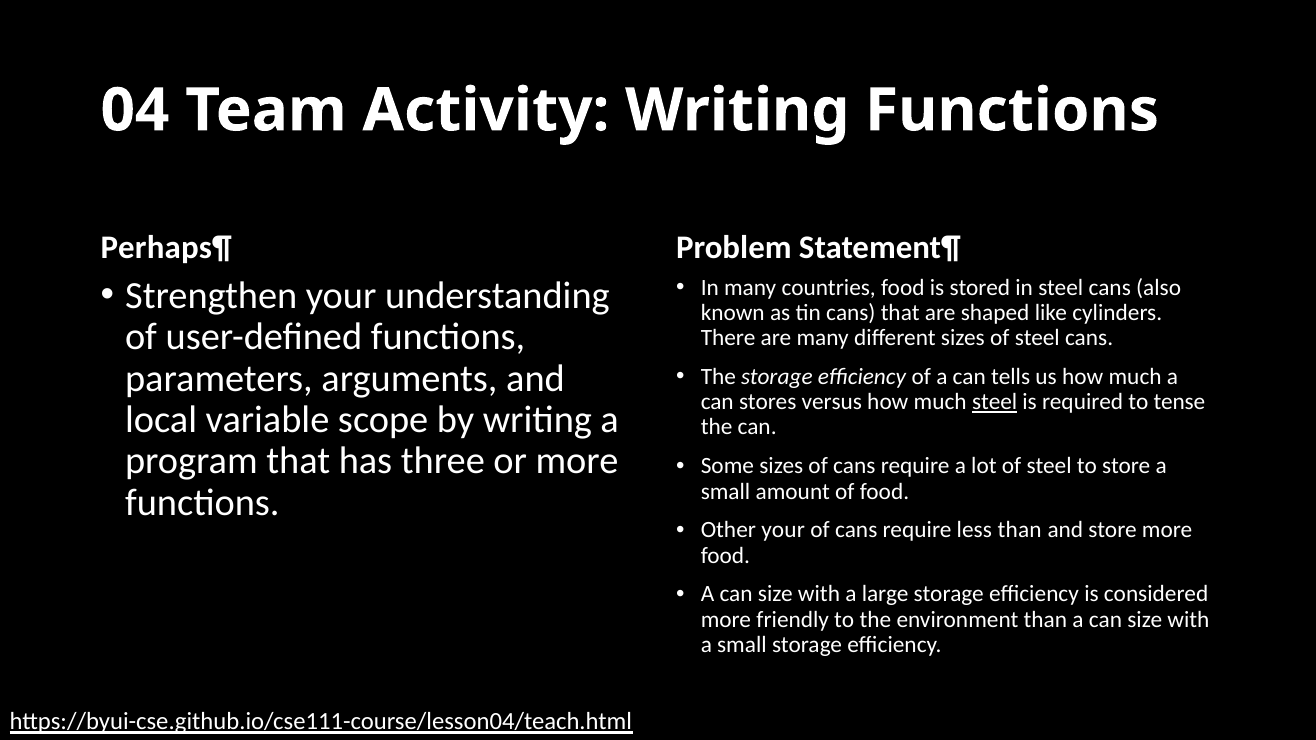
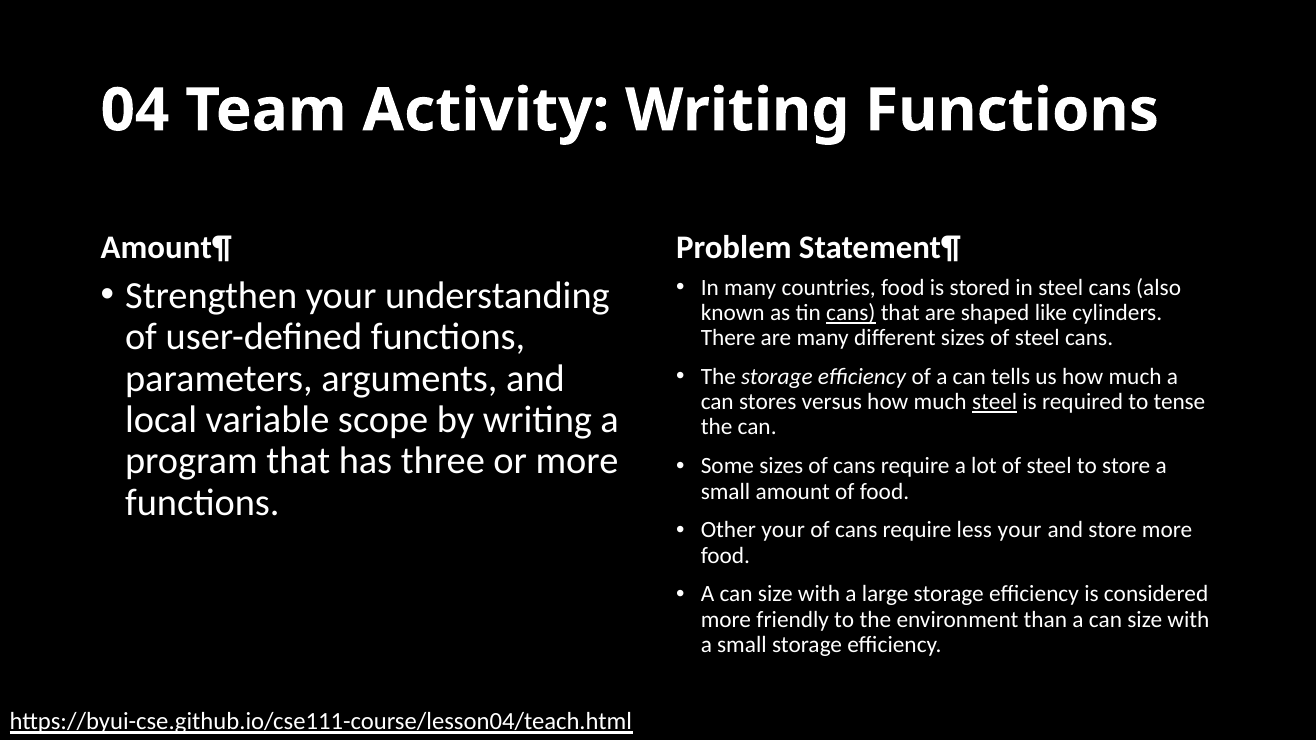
Perhaps¶: Perhaps¶ -> Amount¶ (166, 248)
cans underline: none -> present (851, 313)
less than: than -> your (1020, 530)
